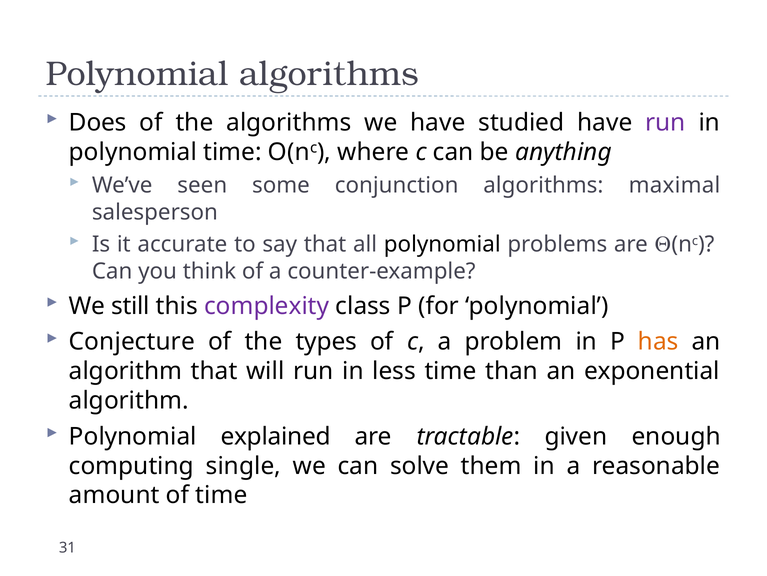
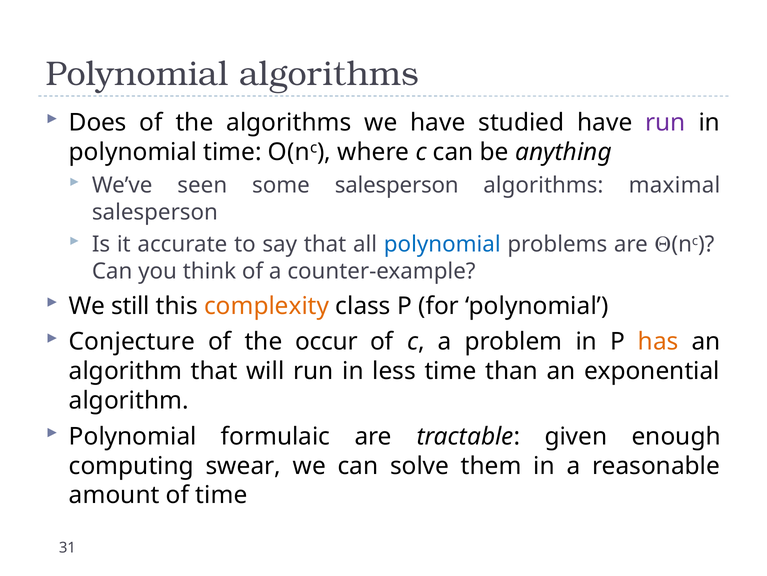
some conjunction: conjunction -> salesperson (397, 185)
polynomial colour: black -> blue (442, 244)
complexity colour: purple -> orange (267, 306)
types: types -> occur (326, 341)
explained: explained -> formulaic (276, 436)
single: single -> swear (243, 465)
